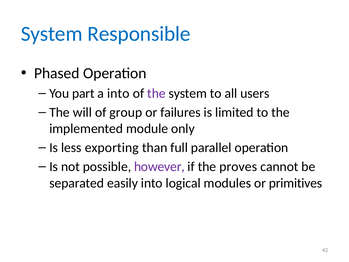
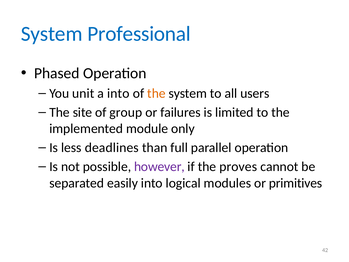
Responsible: Responsible -> Professional (139, 34)
part: part -> unit (83, 93)
the colour: purple -> orange (156, 93)
will: will -> site (82, 112)
exporting: exporting -> deadlines (112, 148)
